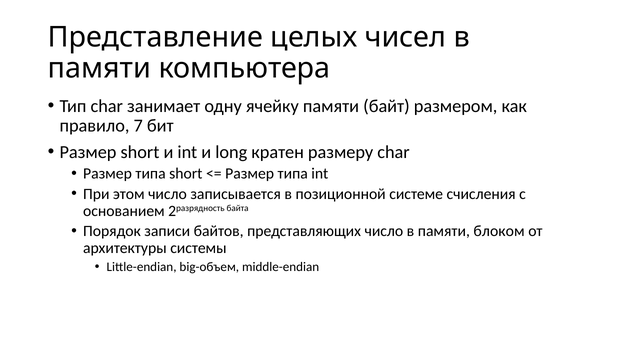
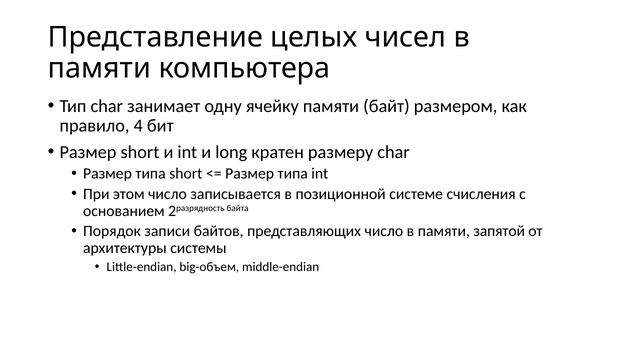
7: 7 -> 4 (138, 126)
блоком: блоком -> запятой (499, 231)
